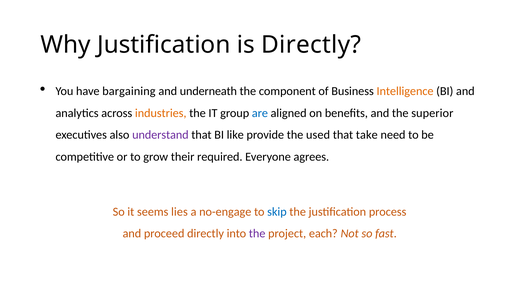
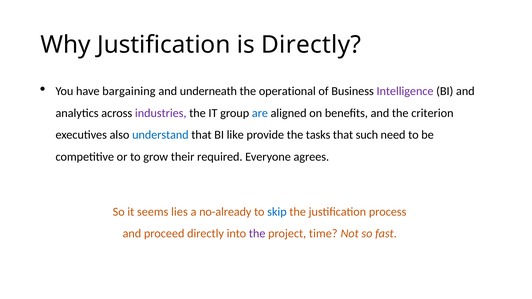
component: component -> operational (287, 91)
Intelligence colour: orange -> purple (405, 91)
industries colour: orange -> purple (161, 113)
superior: superior -> criterion (432, 113)
understand colour: purple -> blue (160, 135)
used: used -> tasks (318, 135)
take: take -> such (367, 135)
no-engage: no-engage -> no-already (225, 212)
each: each -> time (323, 234)
